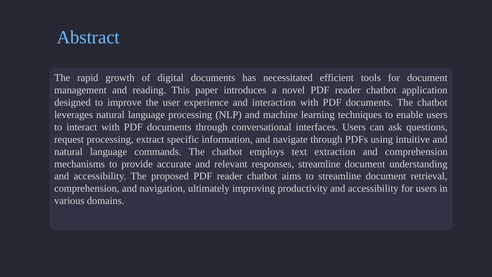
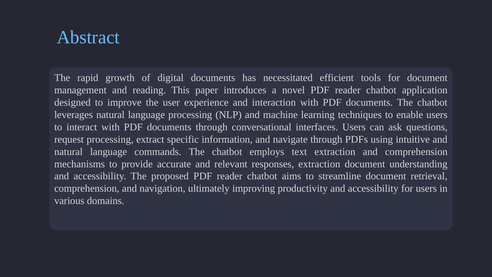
responses streamline: streamline -> extraction (319, 164)
